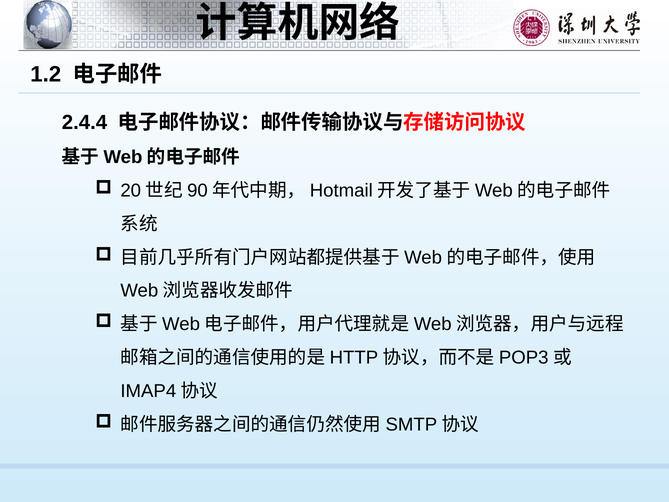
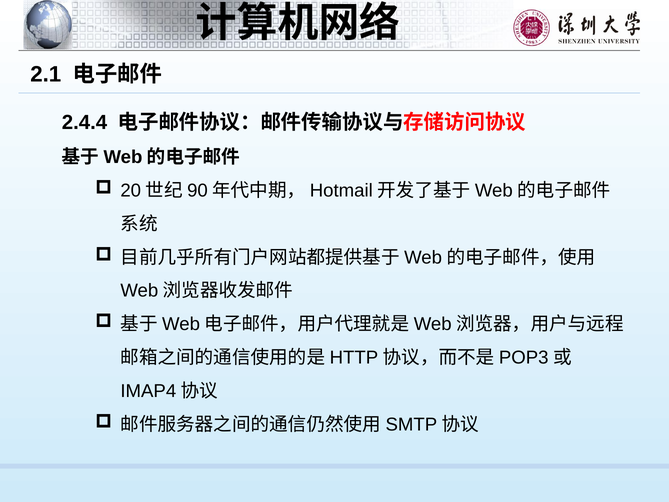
1.2: 1.2 -> 2.1 (46, 74)
